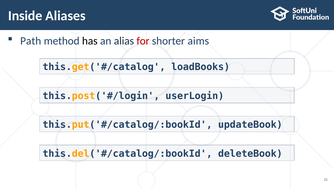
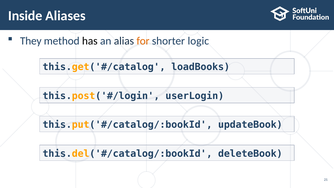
Path: Path -> They (31, 41)
for colour: red -> orange (143, 41)
aims: aims -> logic (198, 41)
